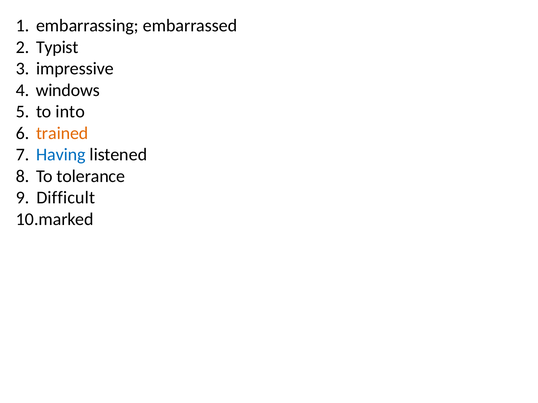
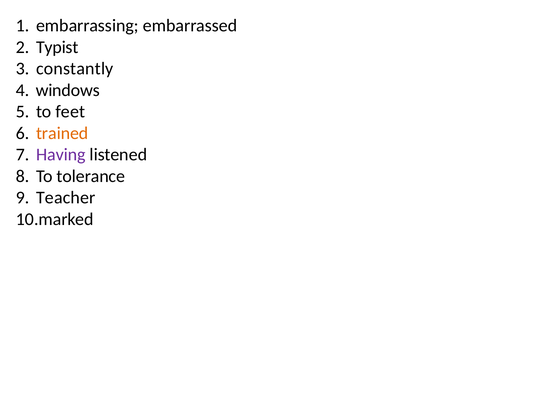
impressive: impressive -> constantly (75, 69)
into: into -> feet (70, 112)
Having colour: blue -> purple (61, 155)
Difficult: Difficult -> Teacher (66, 198)
